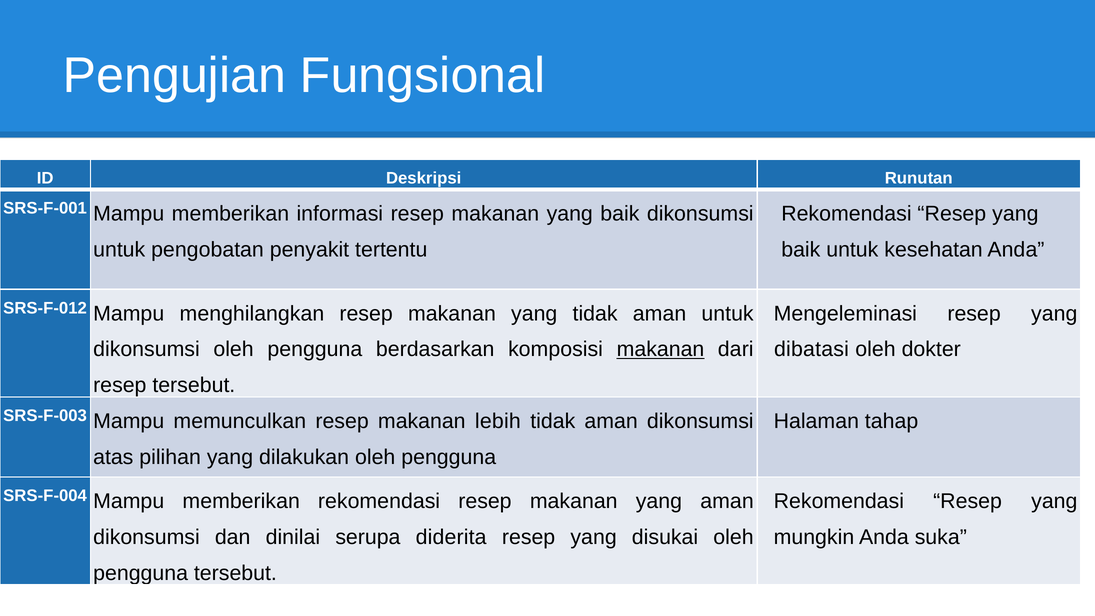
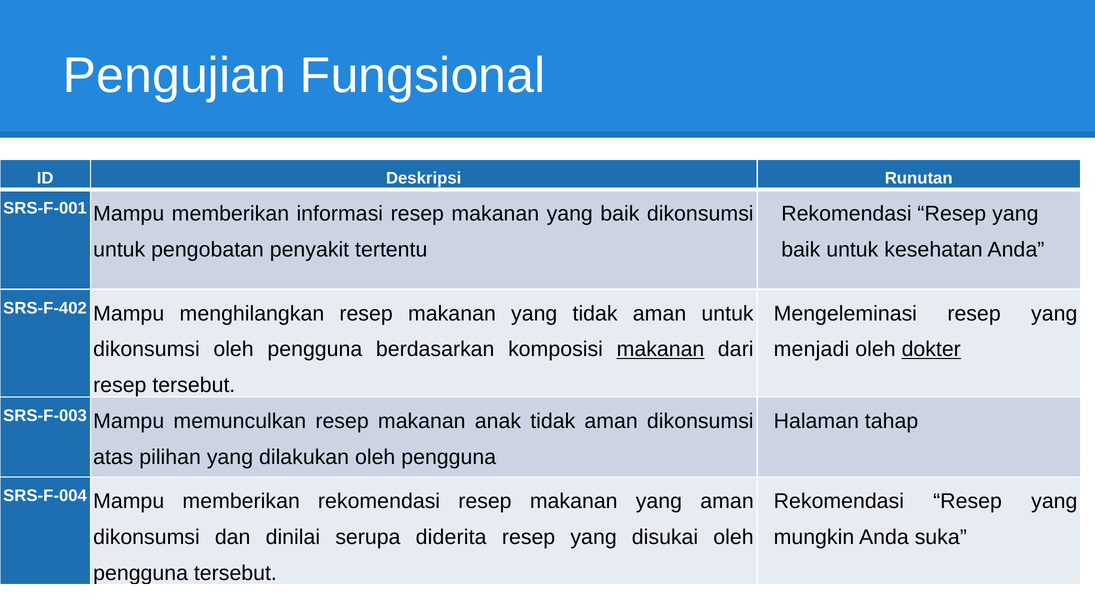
SRS-F-012: SRS-F-012 -> SRS-F-402 (45, 308)
dibatasi: dibatasi -> menjadi (812, 349)
dokter underline: none -> present (931, 349)
lebih: lebih -> anak (498, 421)
